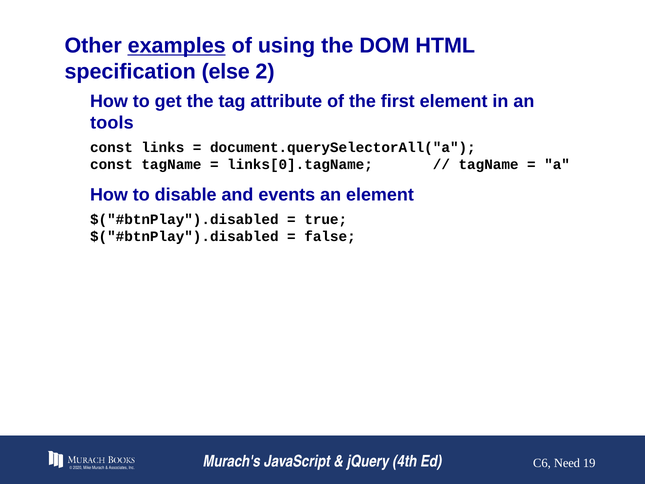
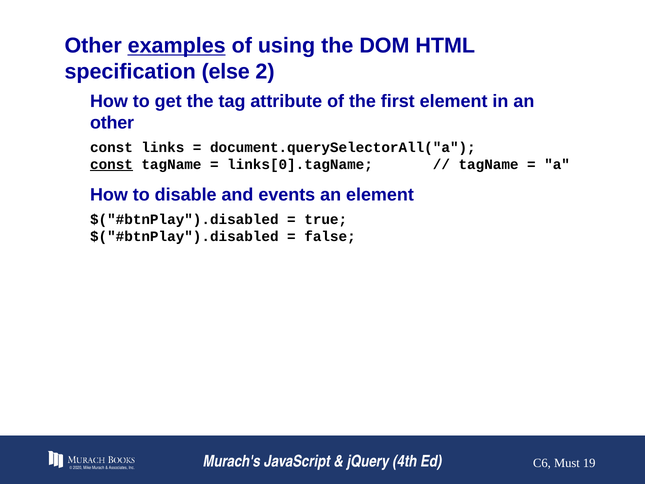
tools: tools -> other (112, 123)
const underline: none -> present (112, 164)
Need: Need -> Must (567, 463)
